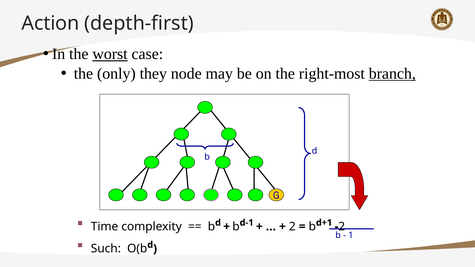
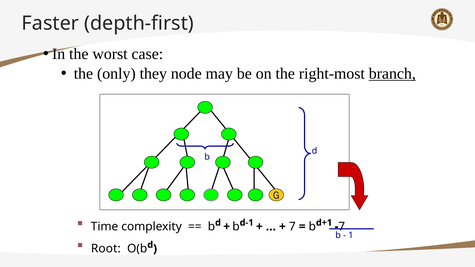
Action: Action -> Faster (50, 23)
worst underline: present -> none (110, 54)
2: 2 -> 7 (292, 227)
2: 2 -> 7 (342, 227)
Such: Such -> Root (106, 249)
